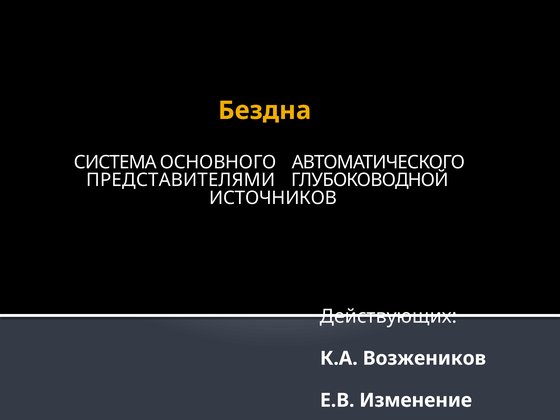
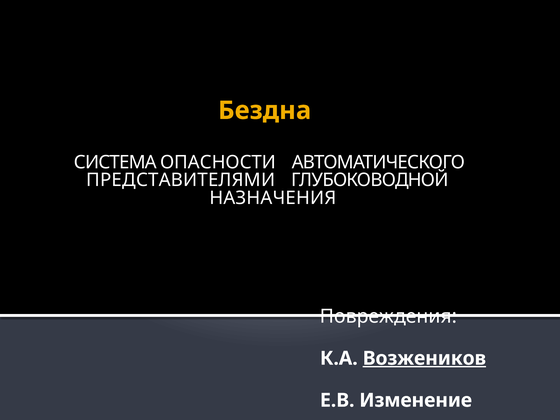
ОСНОВНОГО: ОСНОВНОГО -> ОПАСНОСТИ (218, 162)
ИСТОЧНИКОВ: ИСТОЧНИКОВ -> НАЗНАЧЕНИЯ (273, 198)
Действующих: Действующих -> Повреждения (388, 316)
Возжеников underline: none -> present (424, 358)
